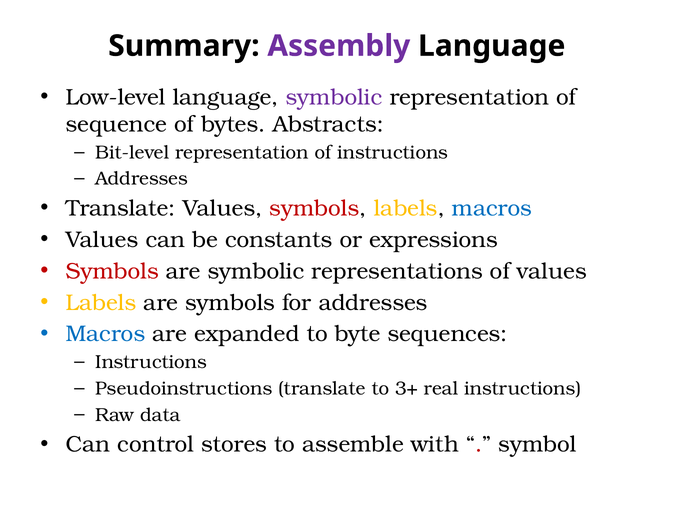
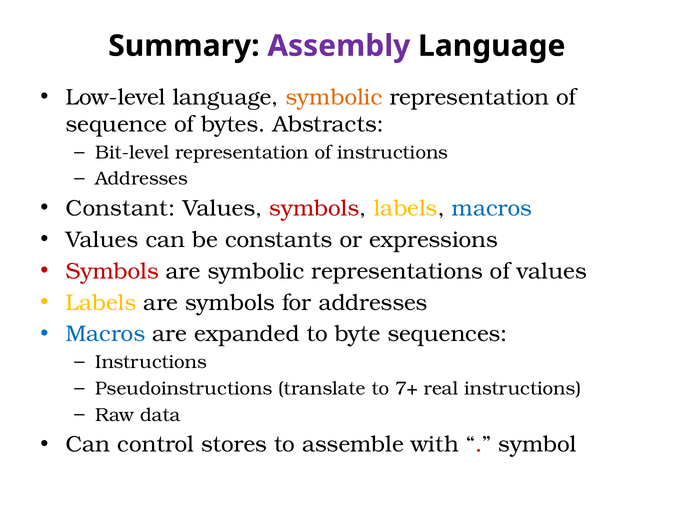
symbolic colour: purple -> orange (334, 97)
Translate: Translate -> Constant (120, 208)
3+: 3+ -> 7+ (406, 388)
